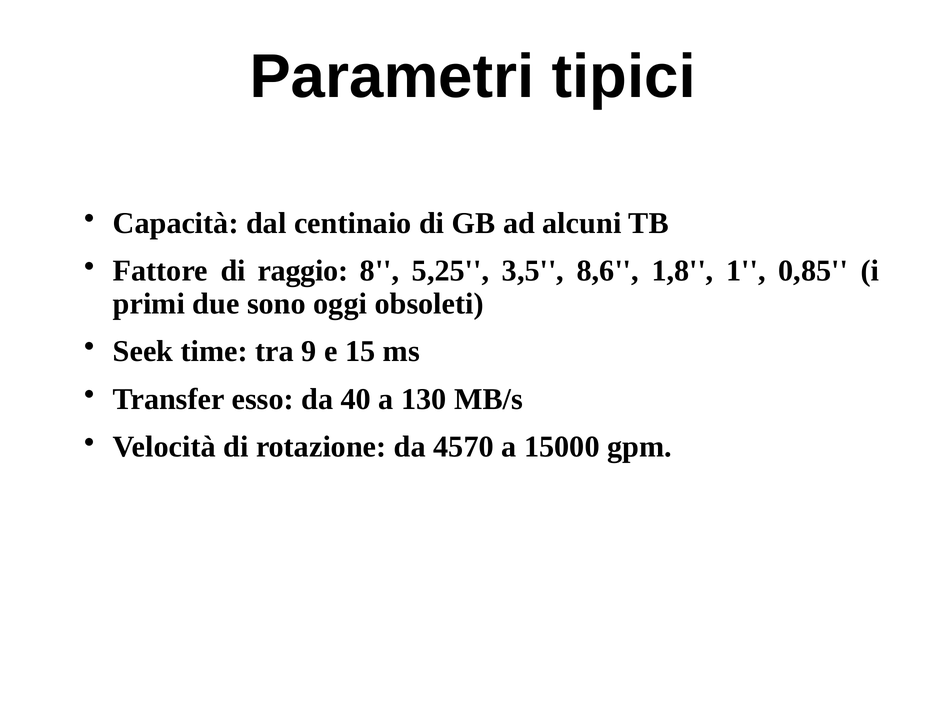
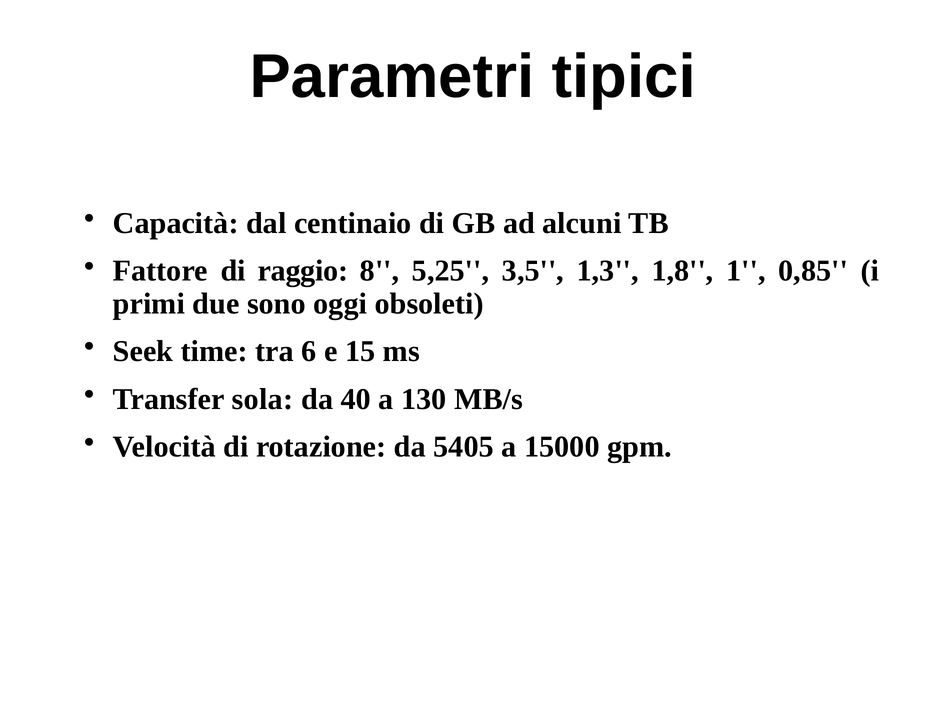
8,6: 8,6 -> 1,3 (608, 271)
9: 9 -> 6 (309, 351)
esso: esso -> sola (263, 399)
4570: 4570 -> 5405 (464, 447)
